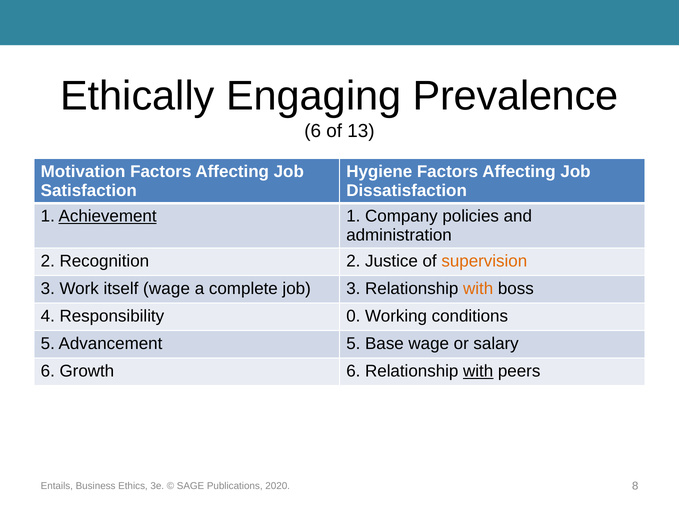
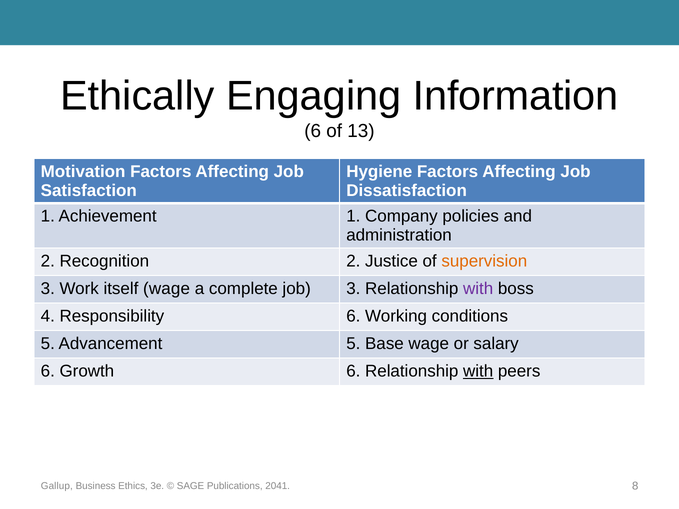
Prevalence: Prevalence -> Information (516, 96)
Achievement underline: present -> none (108, 216)
with colour: orange -> purple (478, 289)
Responsibility 0: 0 -> 6 (353, 316)
Entails: Entails -> Gallup (57, 486)
2020: 2020 -> 2041 (278, 486)
